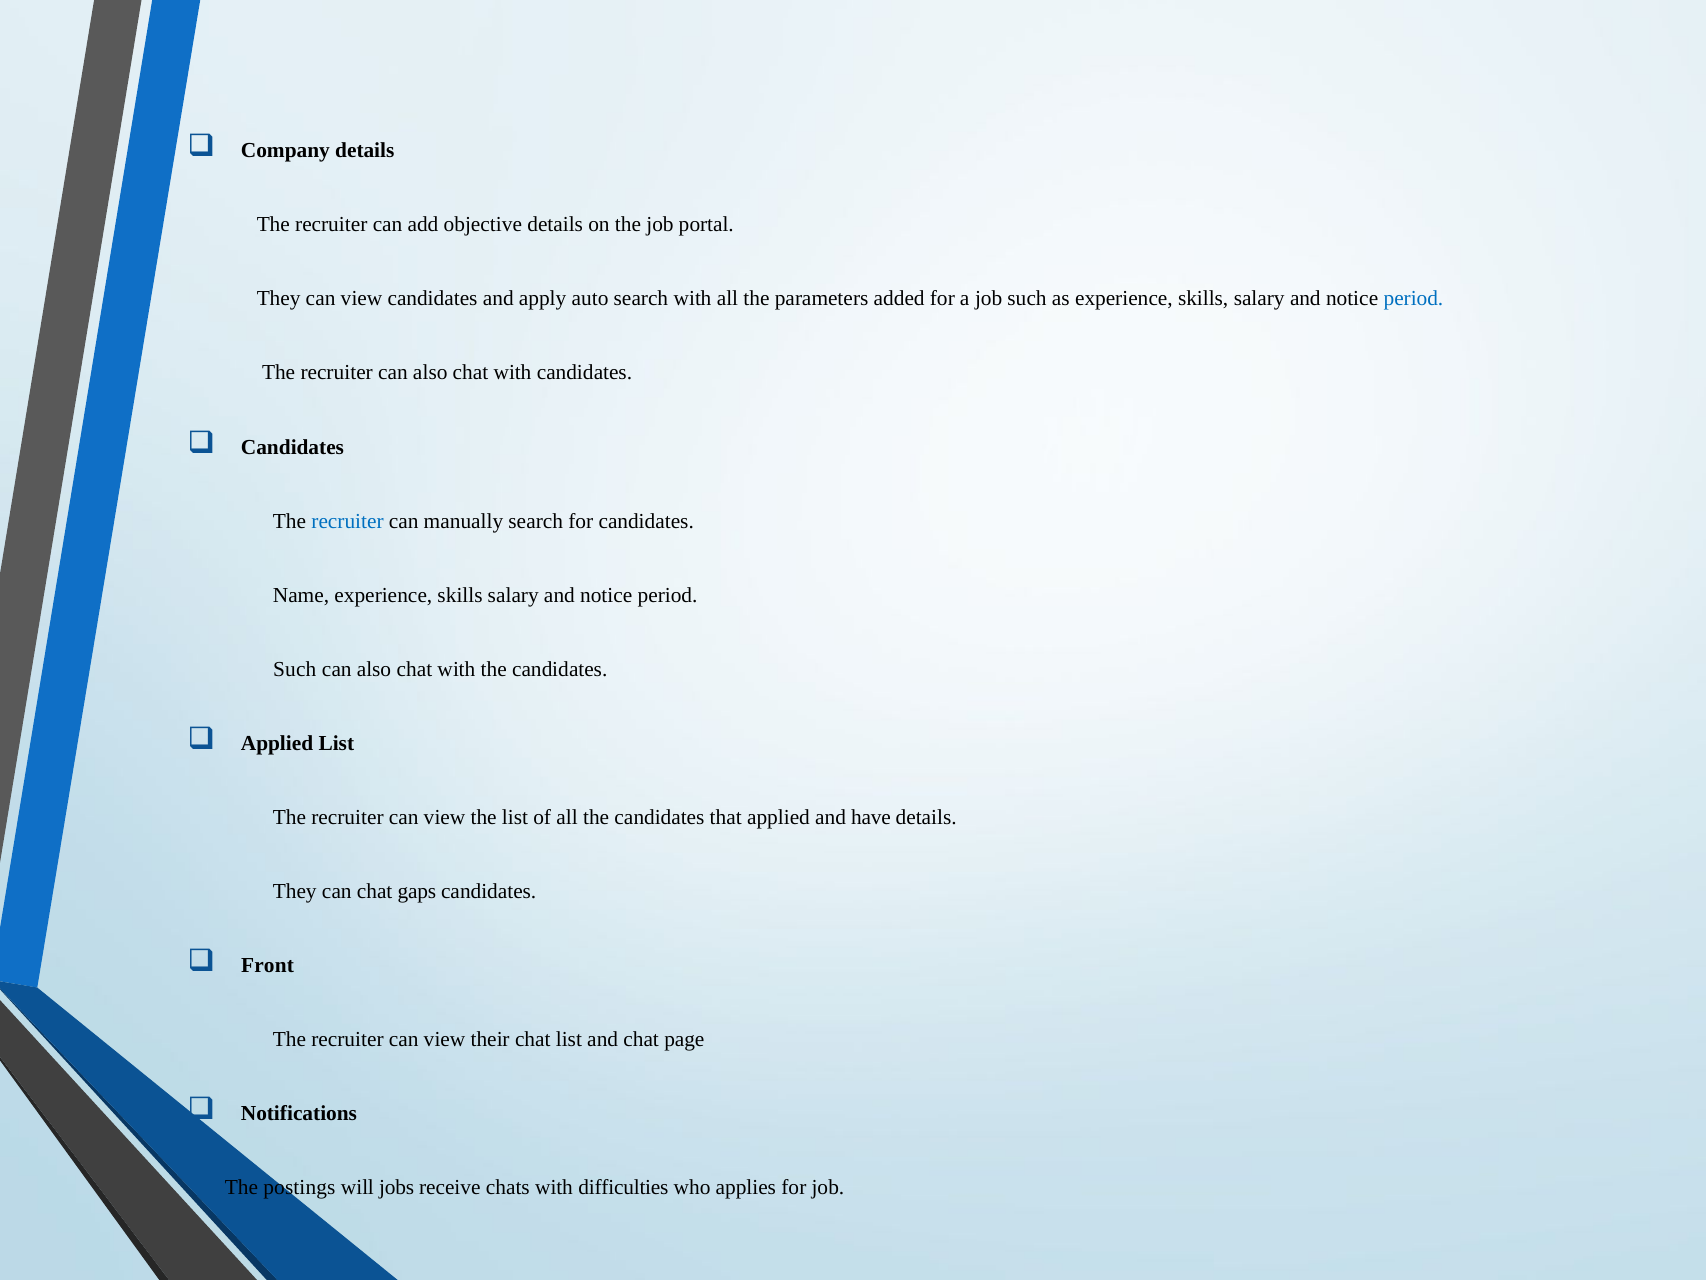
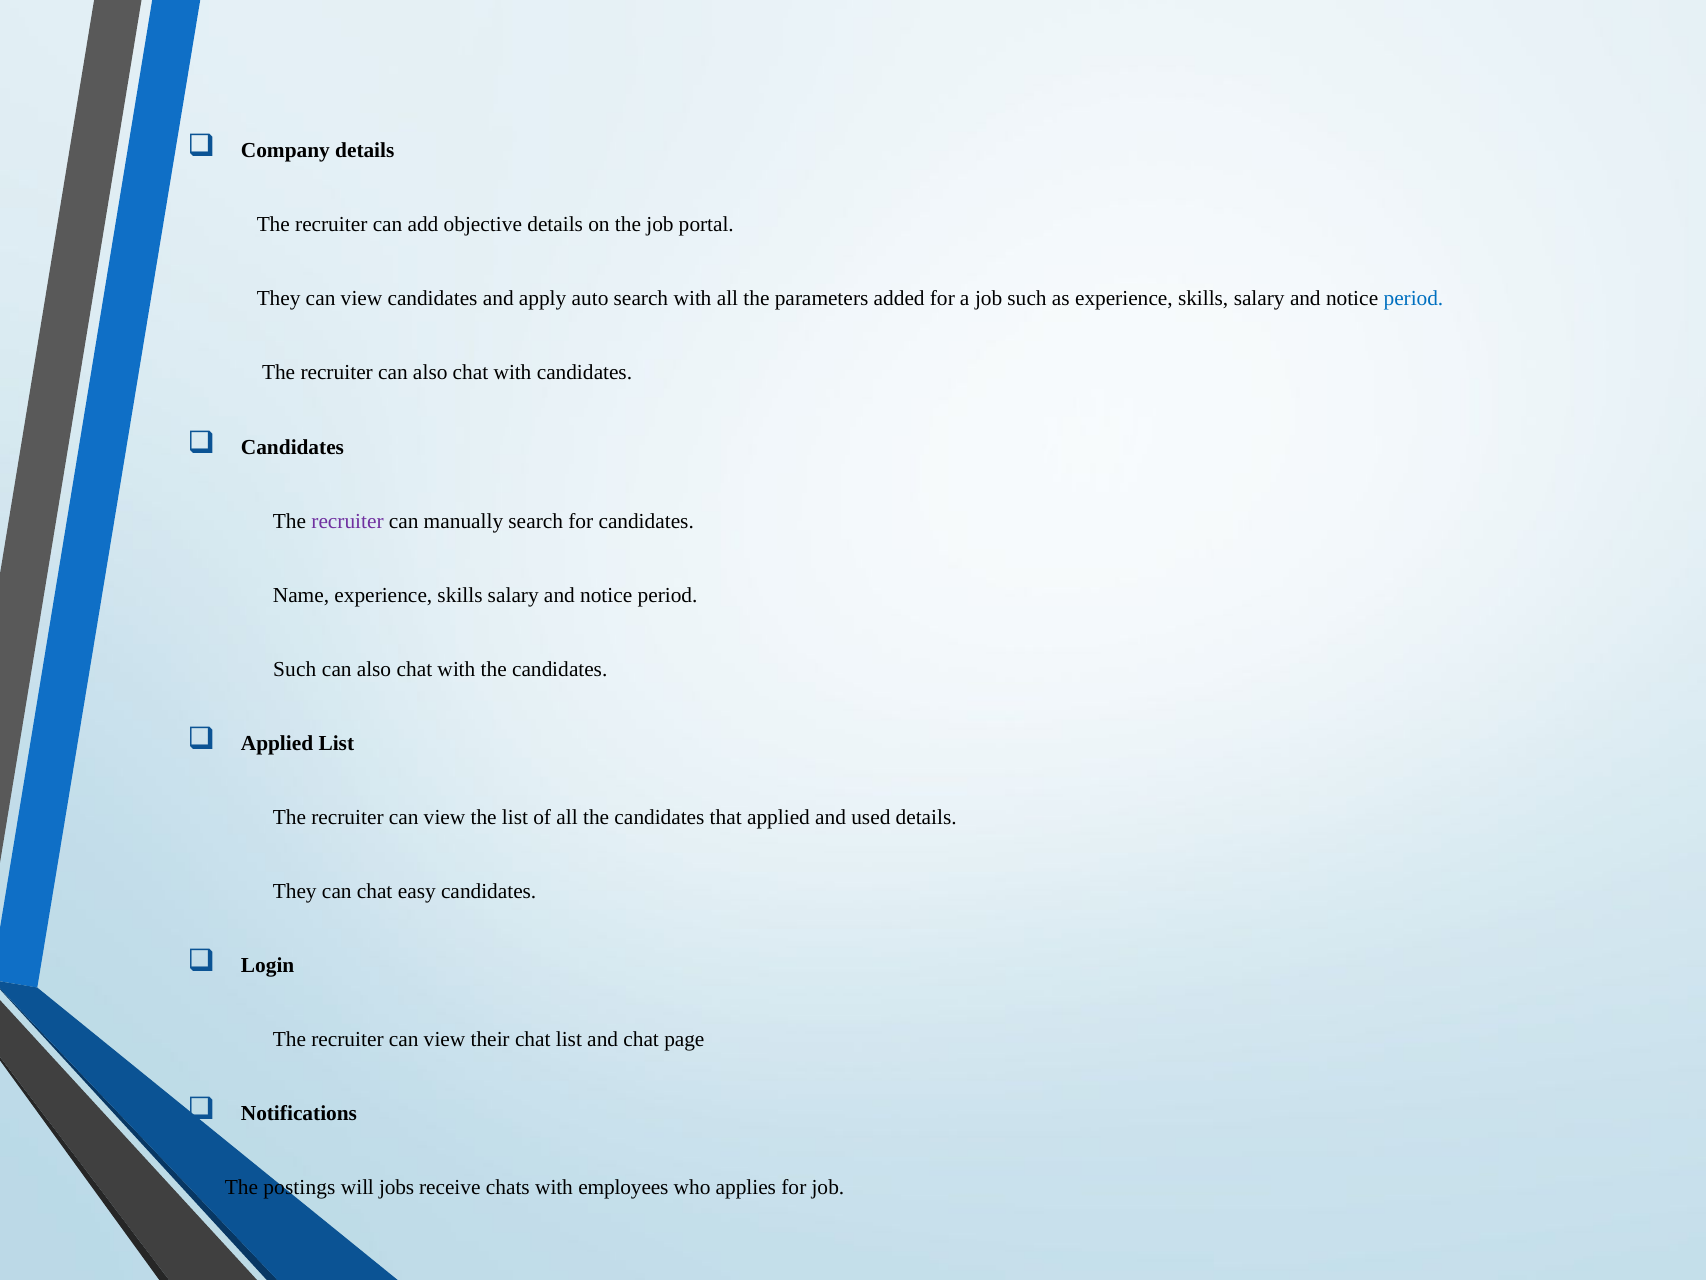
recruiter colour: blue -> purple (348, 521)
have: have -> used (871, 817)
gaps: gaps -> easy (417, 891)
Front: Front -> Login (268, 965)
difficulties: difficulties -> employees (623, 1187)
